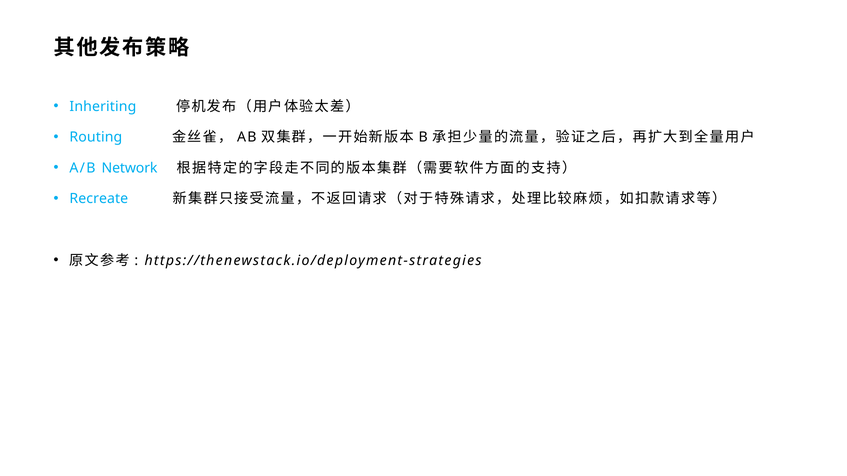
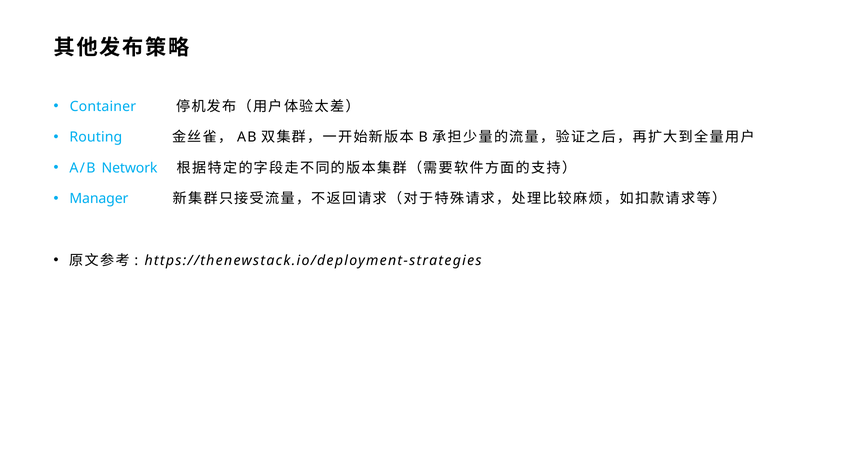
Inheriting: Inheriting -> Container (103, 106)
Recreate: Recreate -> Manager (99, 199)
